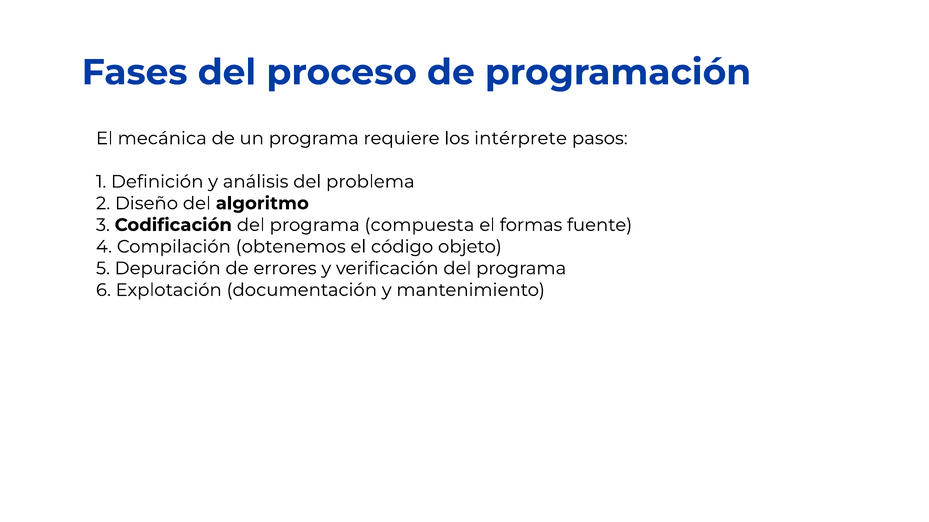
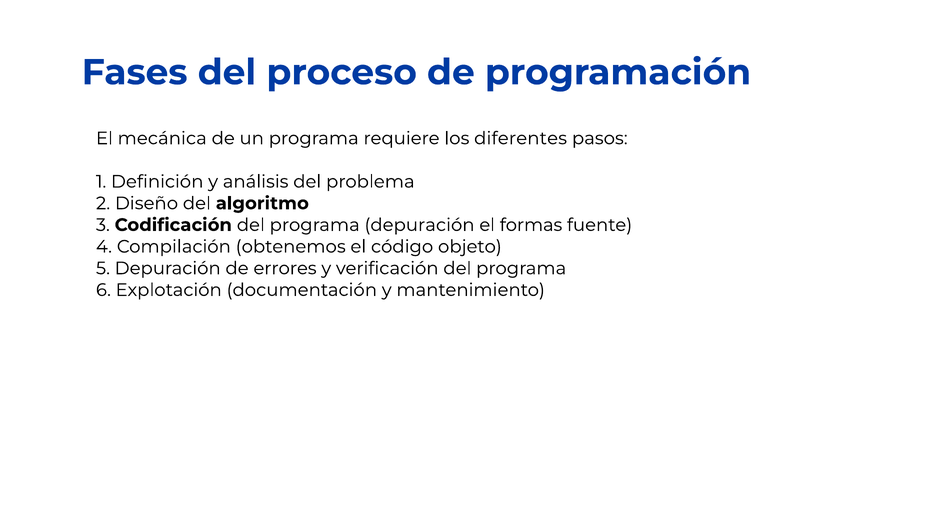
intérprete: intérprete -> diferentes (521, 138)
programa compuesta: compuesta -> depuración (419, 225)
